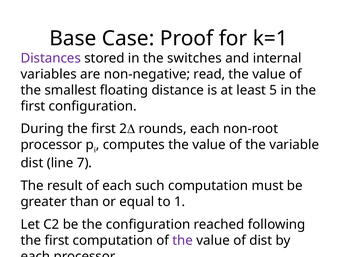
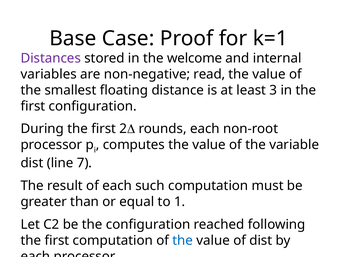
switches: switches -> welcome (195, 58)
5: 5 -> 3 (273, 90)
the colour: purple -> blue (183, 241)
